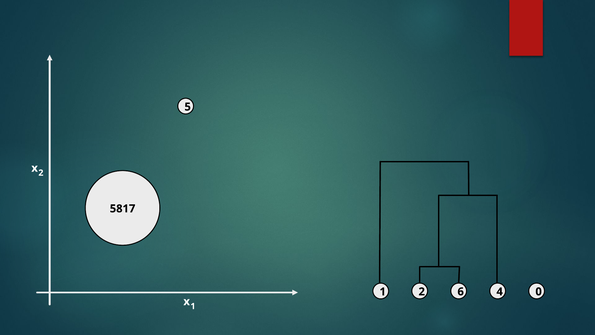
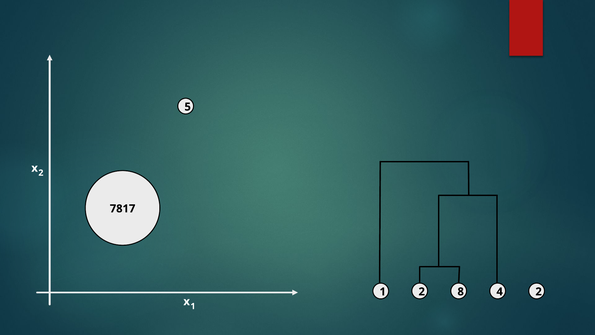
5817: 5817 -> 7817 (123, 208)
6: 6 -> 8 (461, 291)
4 0: 0 -> 2 (539, 291)
